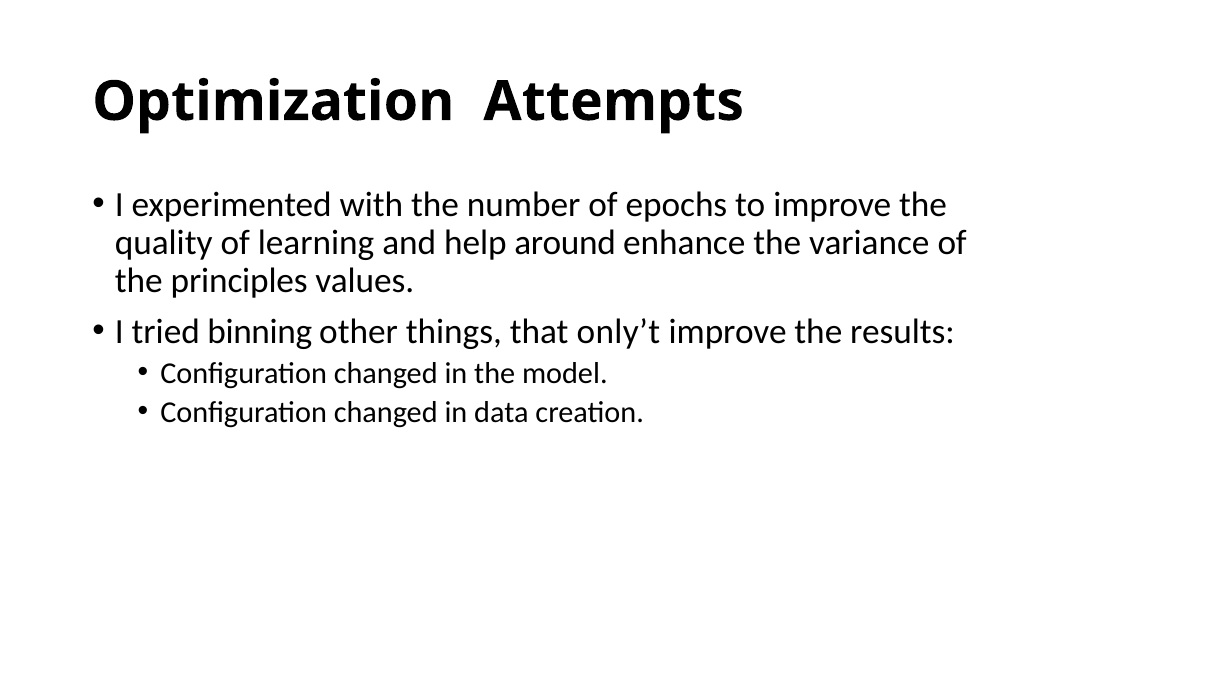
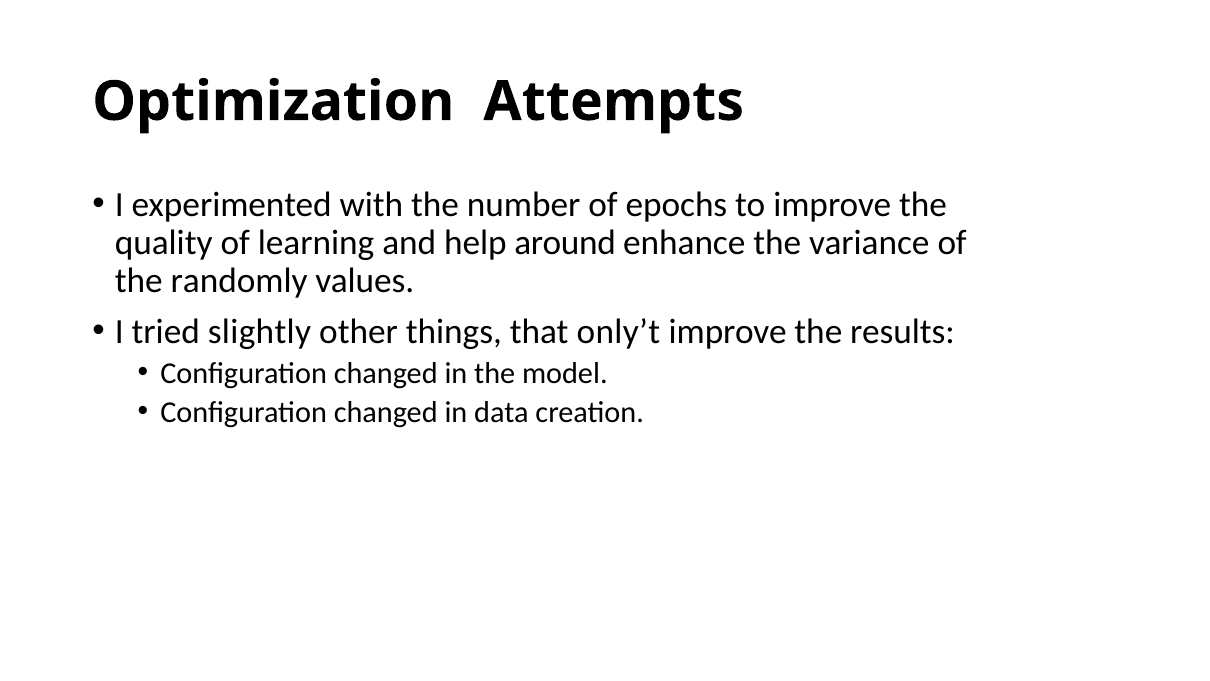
principles: principles -> randomly (239, 281)
binning: binning -> slightly (259, 331)
